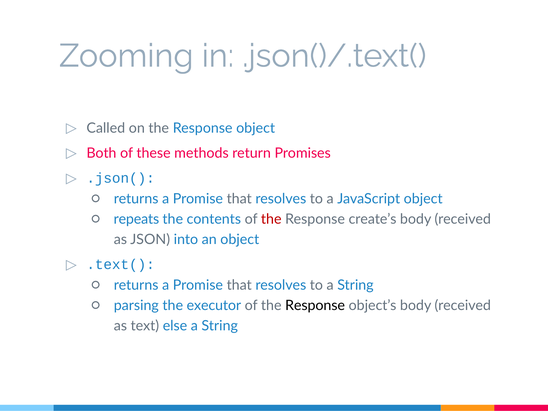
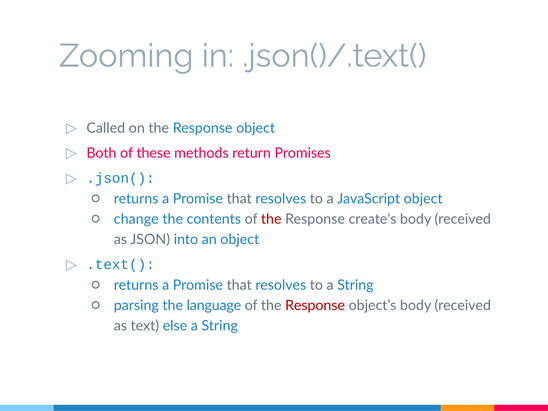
repeats: repeats -> change (136, 219)
executor: executor -> language (214, 305)
Response colour: black -> red (315, 305)
